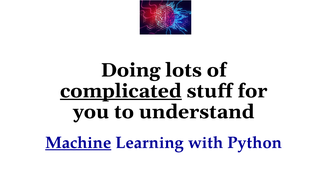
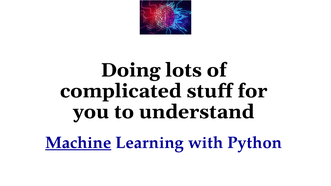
complicated underline: present -> none (121, 91)
